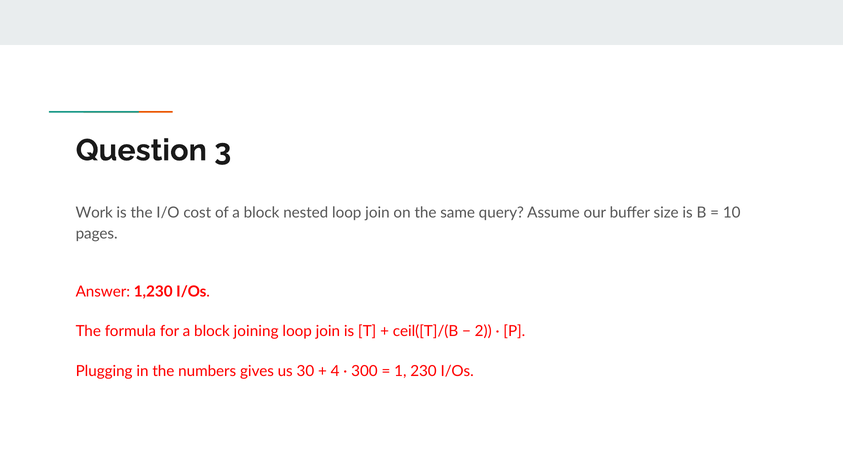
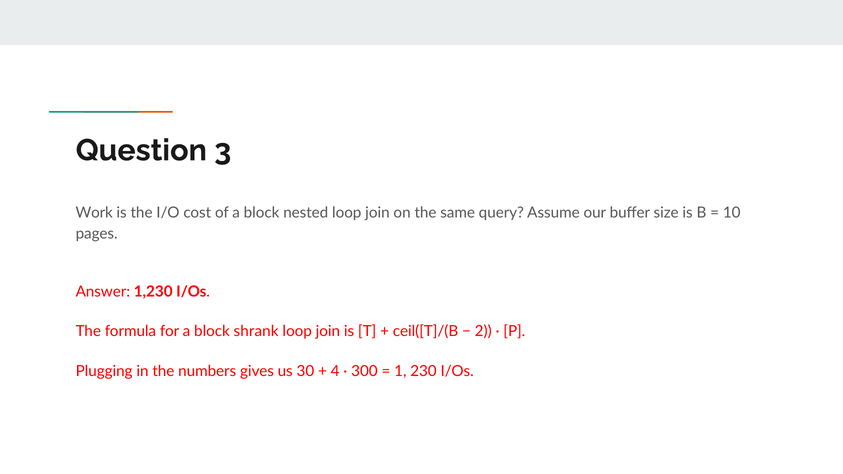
joining: joining -> shrank (256, 331)
